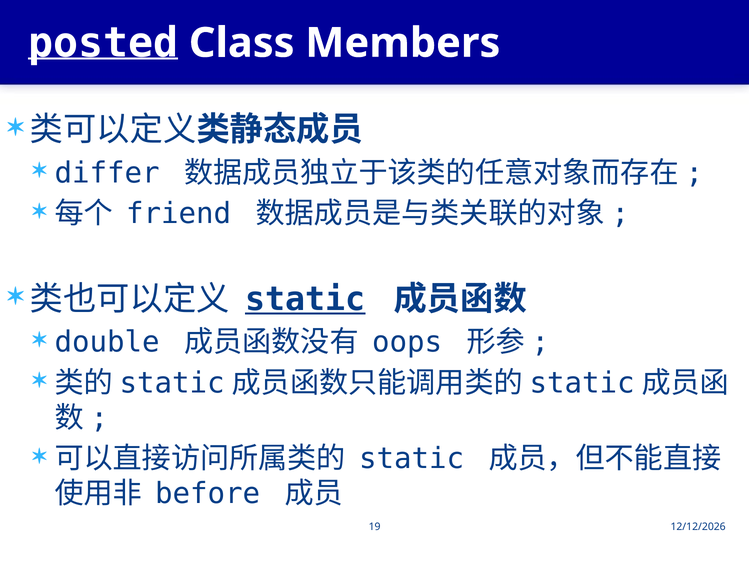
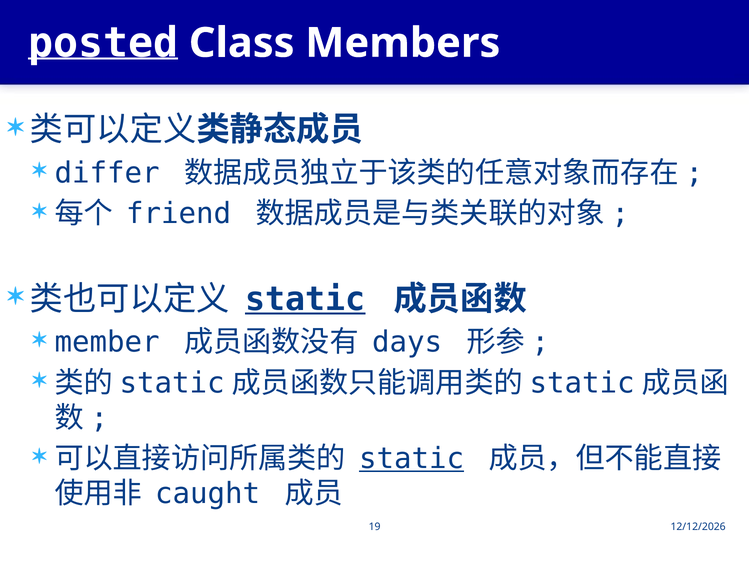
double: double -> member (107, 342)
oops: oops -> days (407, 342)
static underline: none -> present (412, 459)
before: before -> caught (208, 494)
